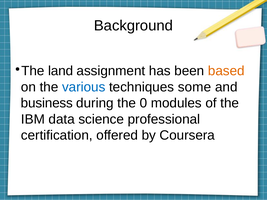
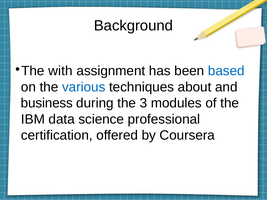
land: land -> with (60, 71)
based colour: orange -> blue (226, 71)
some: some -> about (195, 87)
0: 0 -> 3 (143, 103)
